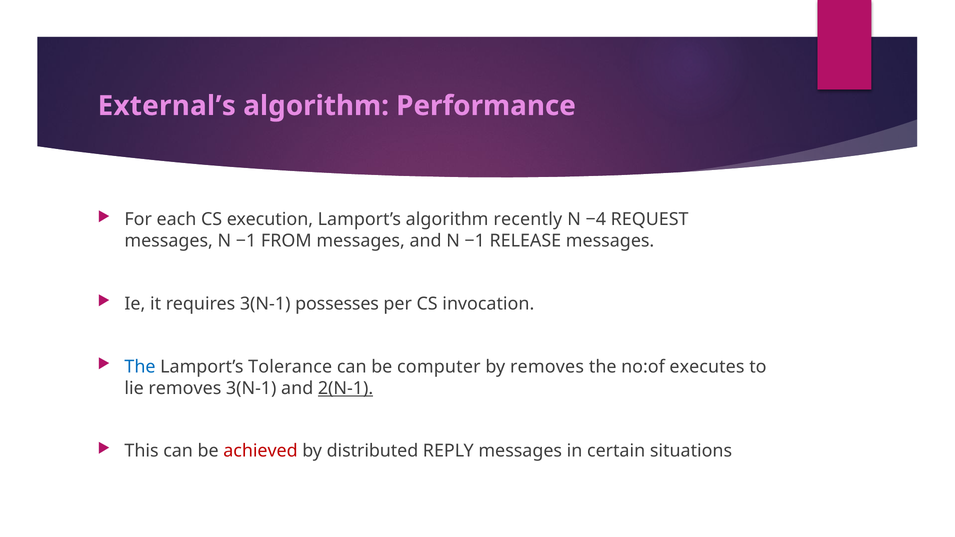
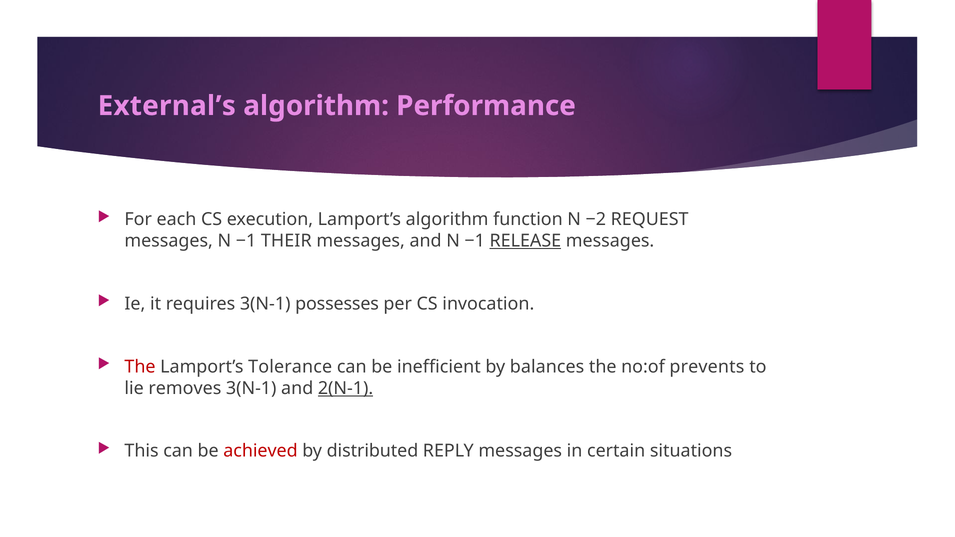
recently: recently -> function (528, 220)
−4: −4 -> −2 (596, 220)
FROM: FROM -> THEIR (286, 241)
RELEASE underline: none -> present (525, 241)
The colour: blue -> red (140, 367)
computer: computer -> inefficient (439, 367)
by removes: removes -> balances (547, 367)
executes: executes -> prevents (707, 367)
